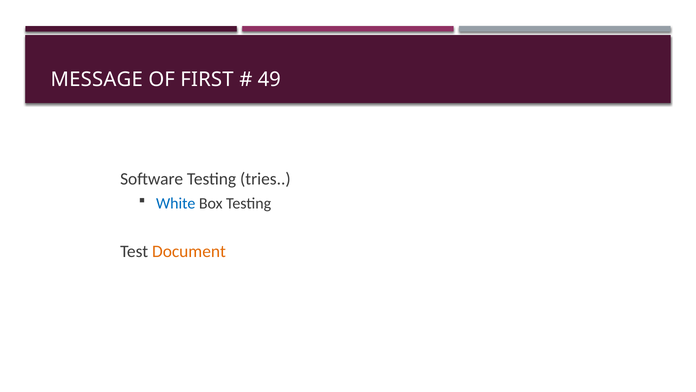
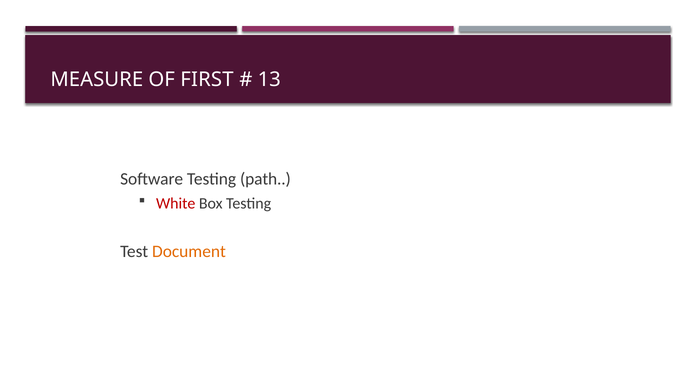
MESSAGE: MESSAGE -> MEASURE (97, 79)
49: 49 -> 13 (269, 79)
tries: tries -> path (265, 179)
White colour: blue -> red (176, 203)
